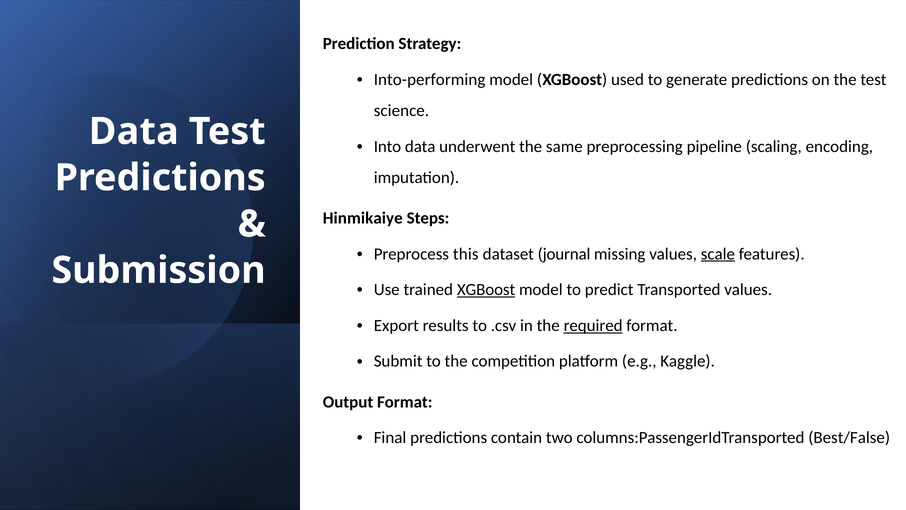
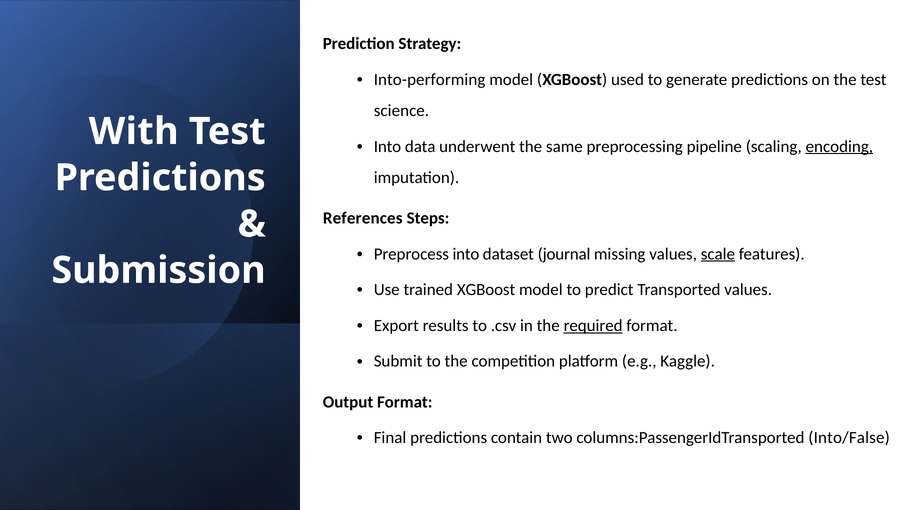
Data: Data -> With (134, 131)
encoding underline: none -> present (839, 146)
Hinmikaiye: Hinmikaiye -> References (363, 218)
Preprocess this: this -> into (466, 254)
XGBoost underline: present -> none (486, 290)
Best/False: Best/False -> Into/False (849, 437)
